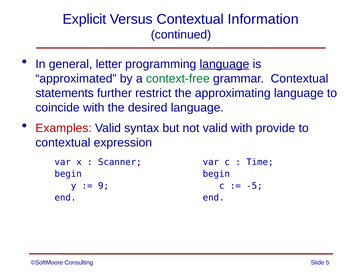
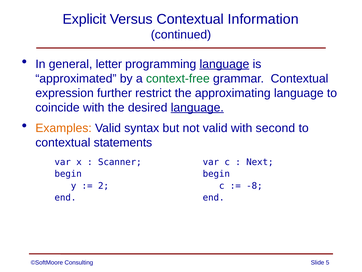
statements: statements -> expression (65, 93)
language underline: none -> present (197, 107)
Examples colour: red -> orange (64, 128)
provide: provide -> second (275, 128)
expression: expression -> statements (123, 142)
Time: Time -> Next (260, 162)
9: 9 -> 2 (103, 185)
-5: -5 -> -8 (254, 185)
